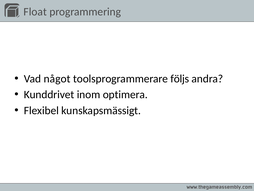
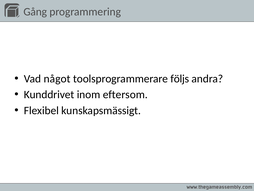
Float: Float -> Gång (35, 12)
optimera: optimera -> eftersom (125, 94)
